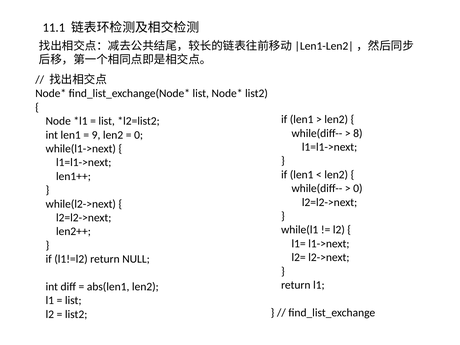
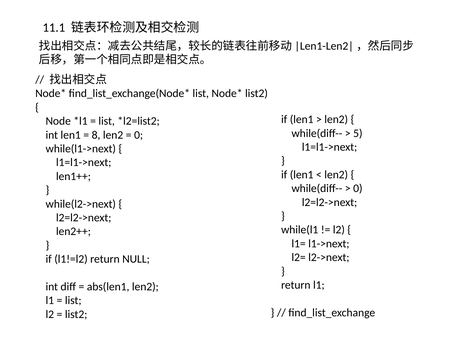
8: 8 -> 5 (358, 133)
9: 9 -> 8 (96, 135)
